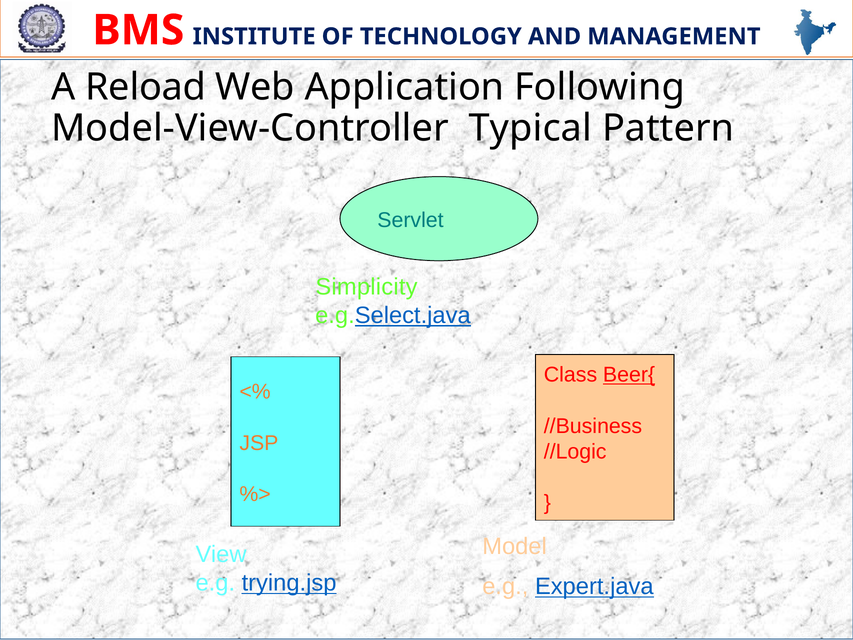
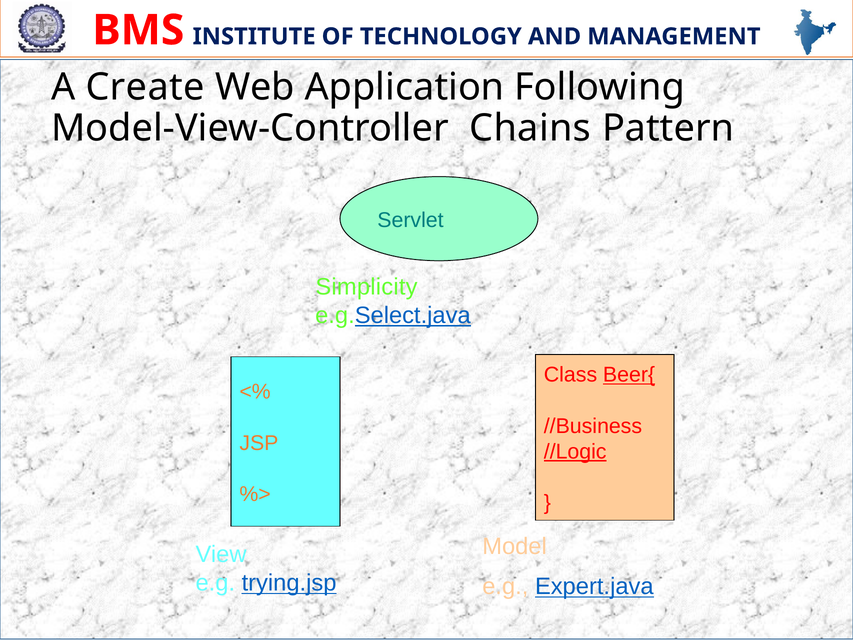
Reload: Reload -> Create (145, 87)
Typical: Typical -> Chains (530, 128)
//Logic underline: none -> present (575, 451)
